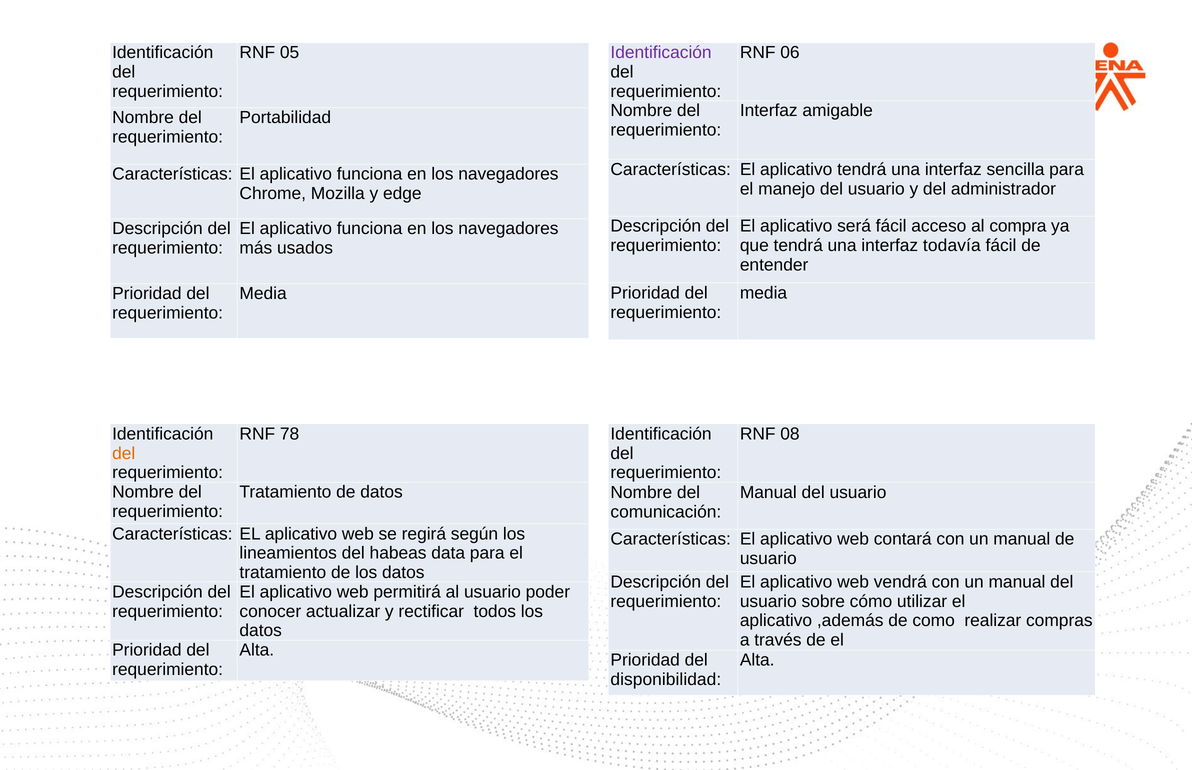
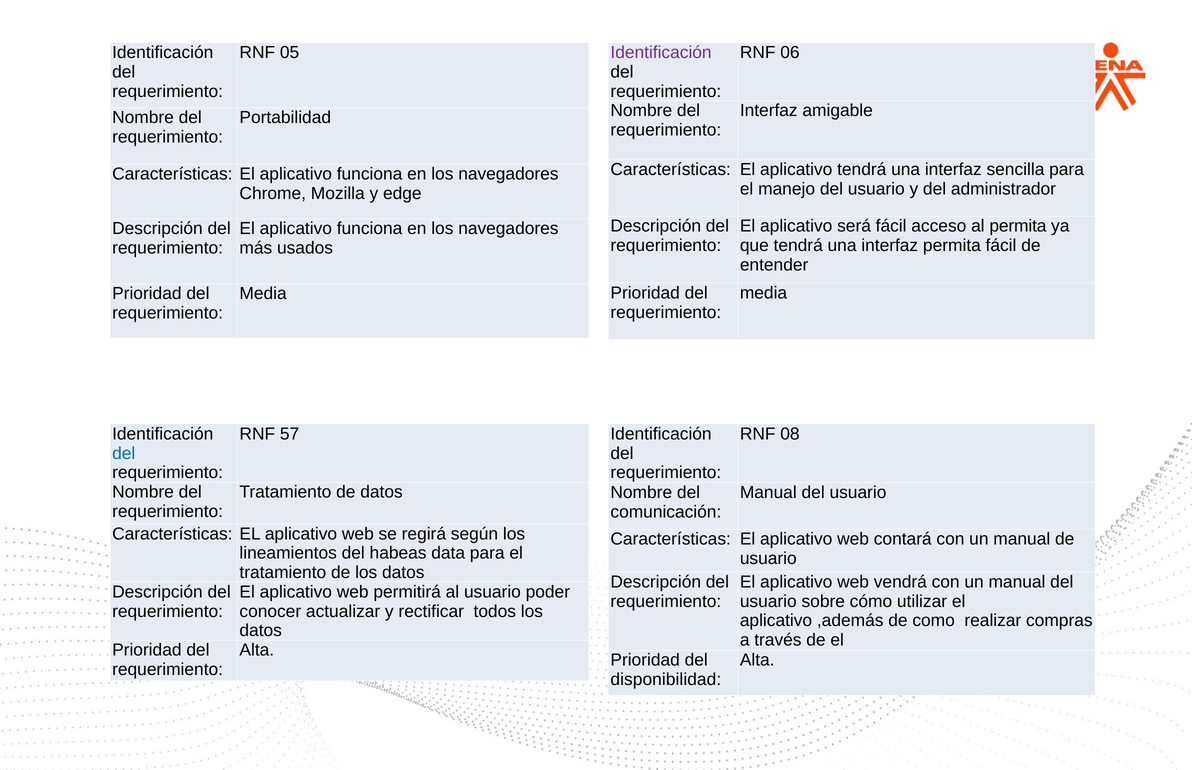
al compra: compra -> permita (1018, 226)
interfaz todavía: todavía -> permita (952, 246)
78: 78 -> 57 (290, 434)
del colour: orange -> blue (124, 453)
